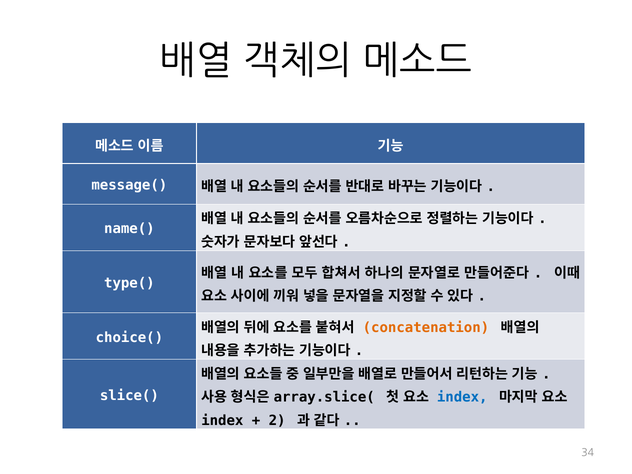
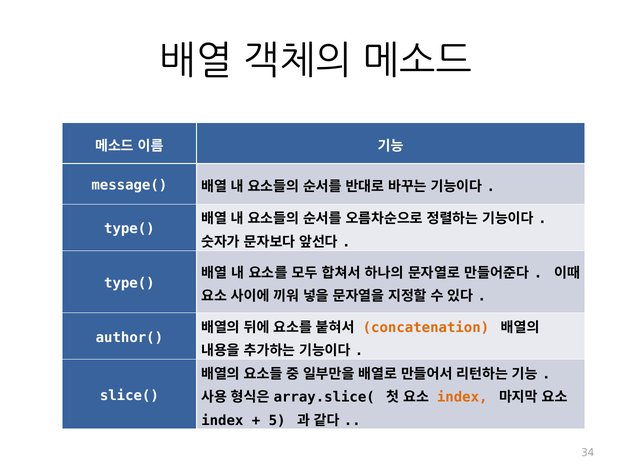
name(: name( -> type( (129, 229)
choice(: choice( -> author( (129, 338)
index colour: blue -> orange (462, 397)
2: 2 -> 5 (277, 420)
